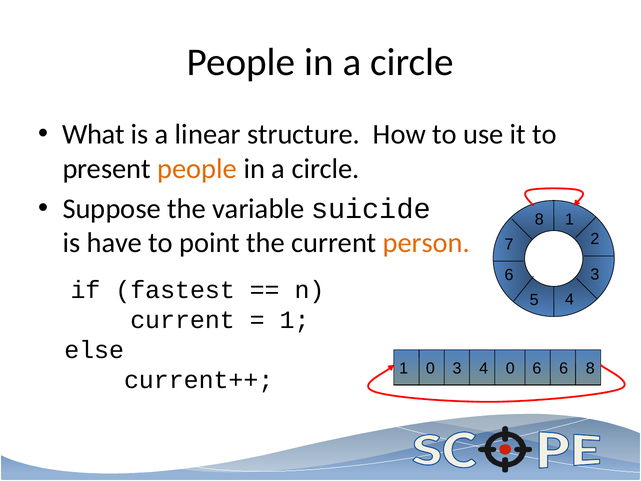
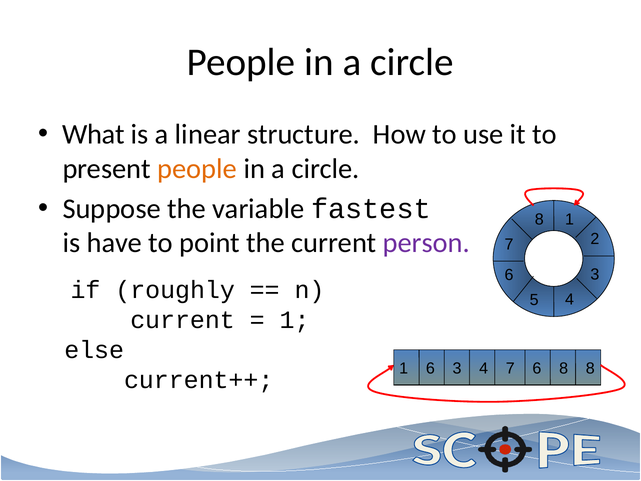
suicide: suicide -> fastest (371, 209)
person colour: orange -> purple (426, 243)
fastest: fastest -> roughly (175, 290)
1 0: 0 -> 6 (430, 368)
4 0: 0 -> 7 (510, 368)
6 6: 6 -> 8 (564, 368)
